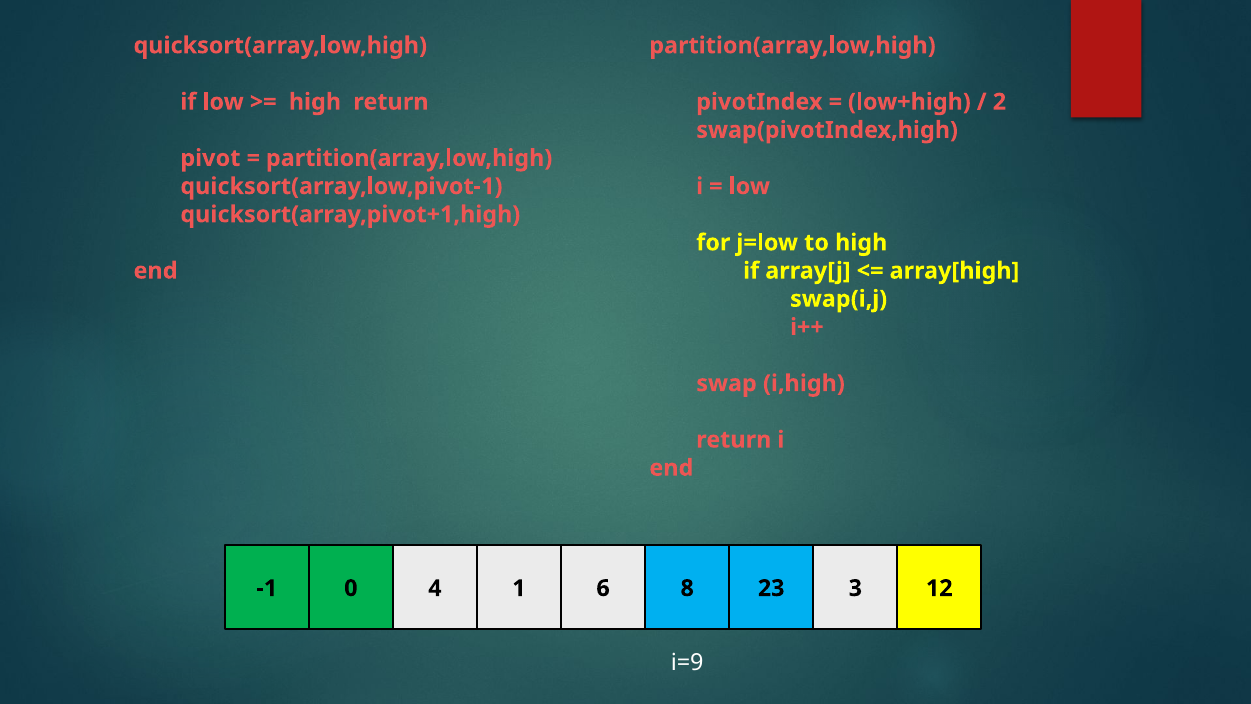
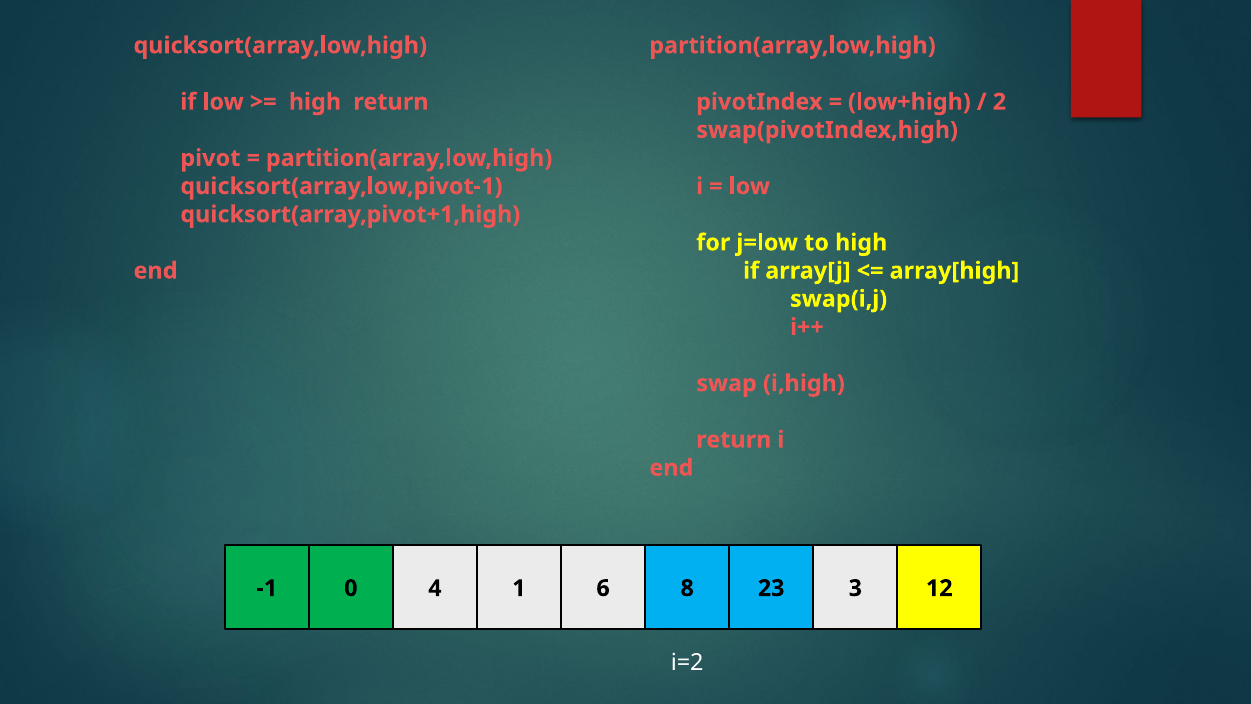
i=9: i=9 -> i=2 (687, 662)
